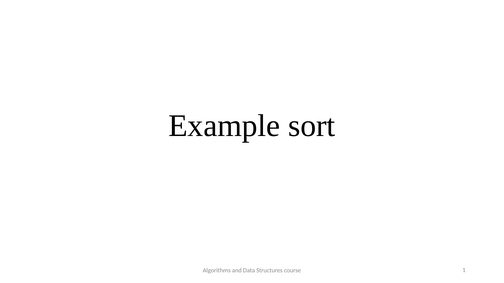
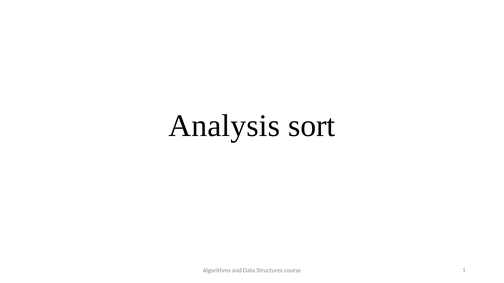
Example: Example -> Analysis (224, 126)
